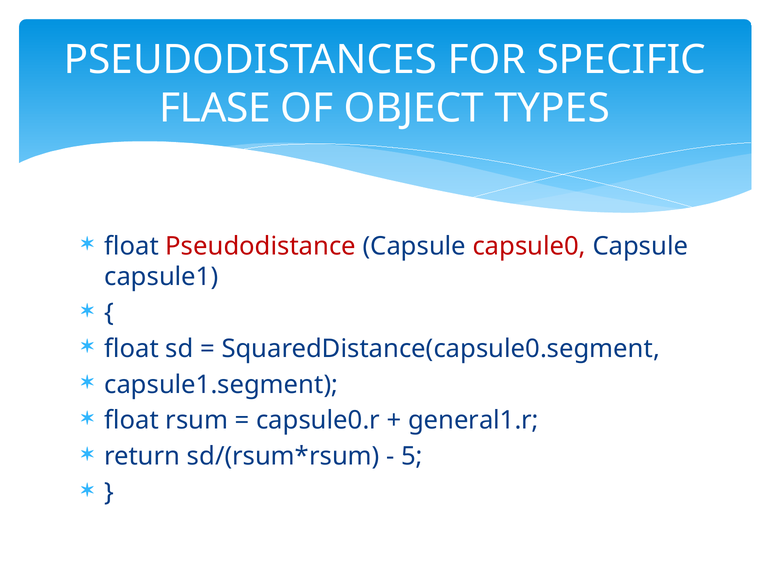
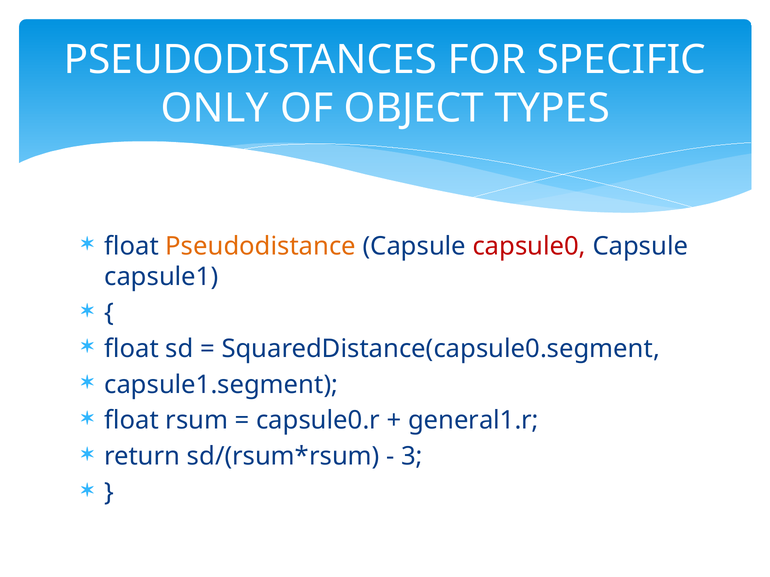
FLASE: FLASE -> ONLY (215, 108)
Pseudodistance colour: red -> orange (261, 246)
5: 5 -> 3 (412, 457)
